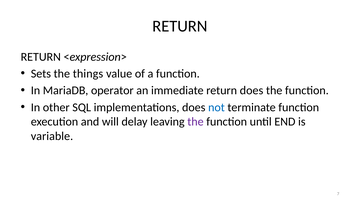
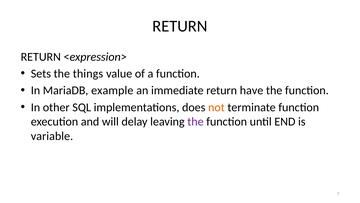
operator: operator -> example (112, 90)
return does: does -> have (252, 90)
not colour: blue -> orange (216, 107)
